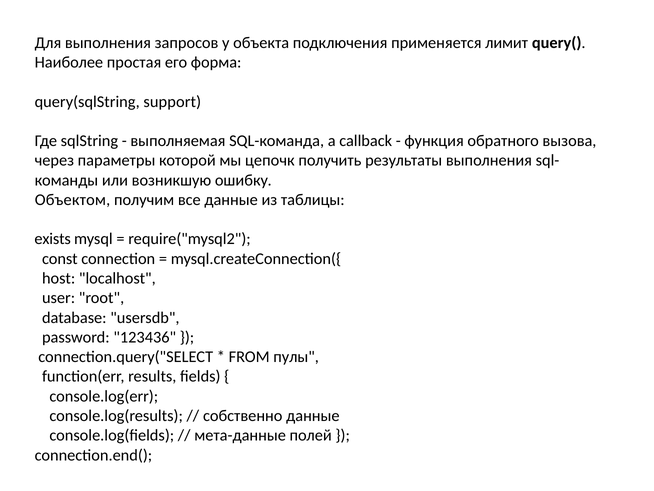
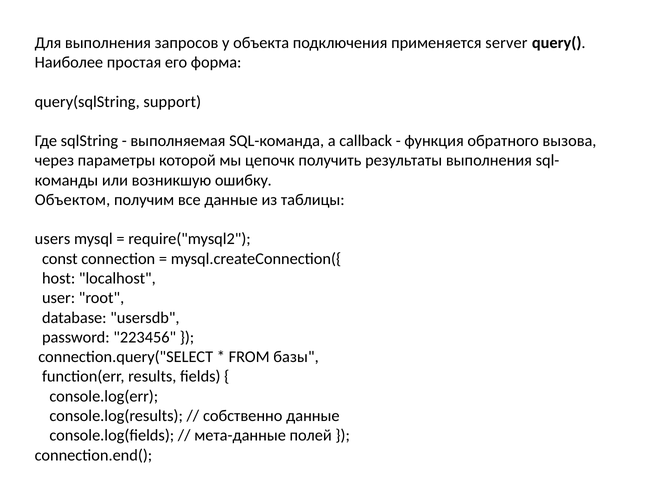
лимит: лимит -> server (506, 43)
exists: exists -> users (53, 239)
123436: 123436 -> 223456 (145, 337)
пулы: пулы -> базы (296, 357)
